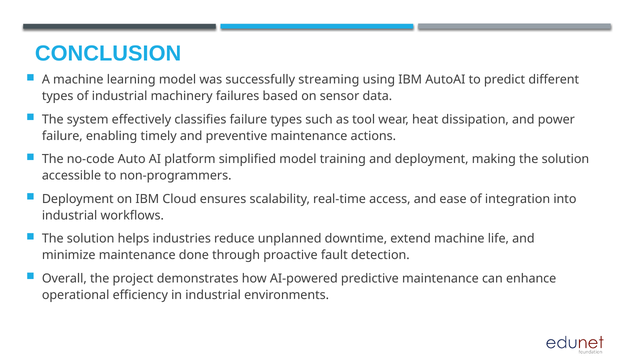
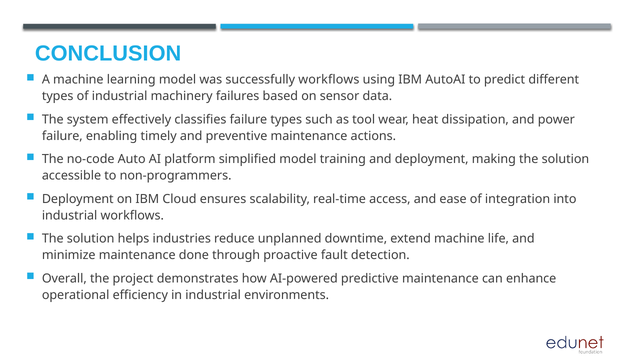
successfully streaming: streaming -> workflows (329, 80)
